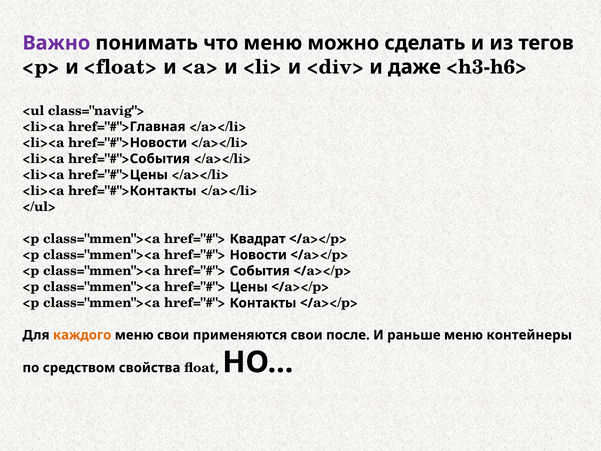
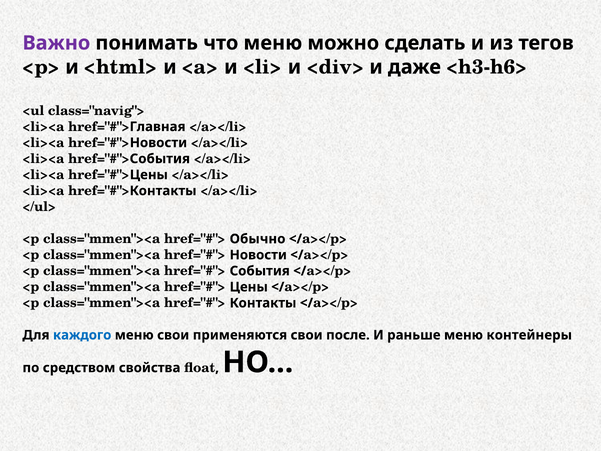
<float>: <float> -> <html> (121, 67)
Квадрат: Квадрат -> Обычно (258, 239)
каждого colour: orange -> blue (82, 335)
